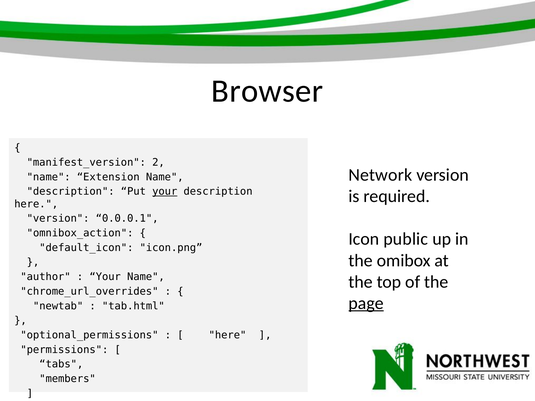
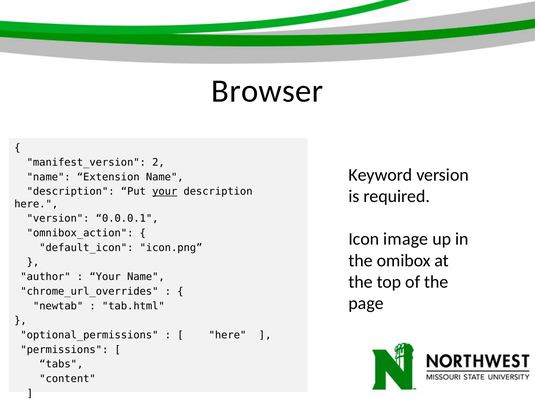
Network: Network -> Keyword (380, 175)
public: public -> image (406, 239)
page underline: present -> none (366, 303)
members: members -> content (68, 379)
